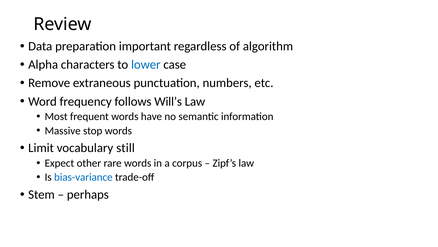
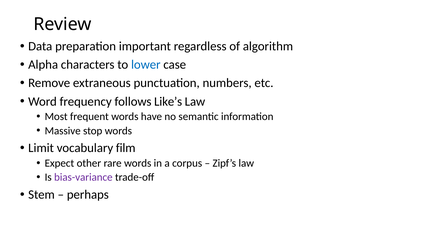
Will’s: Will’s -> Like’s (168, 101)
still: still -> film (126, 148)
bias-variance colour: blue -> purple (83, 177)
